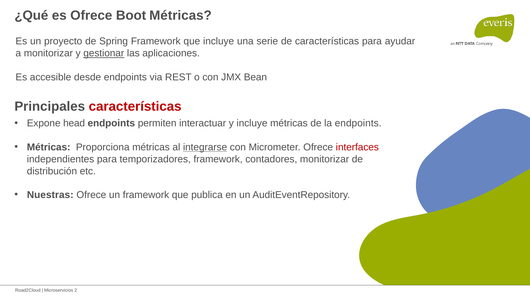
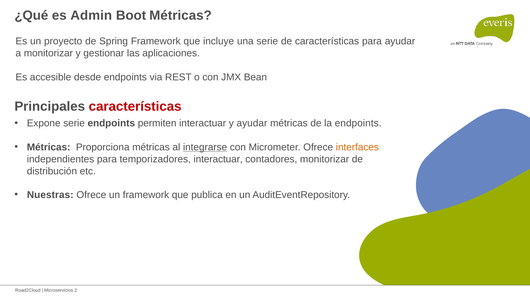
es Ofrece: Ofrece -> Admin (91, 15)
gestionar underline: present -> none (104, 53)
Expone head: head -> serie (74, 123)
y incluye: incluye -> ayudar (252, 123)
interfaces colour: red -> orange (357, 147)
temporizadores framework: framework -> interactuar (218, 159)
